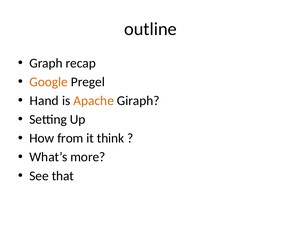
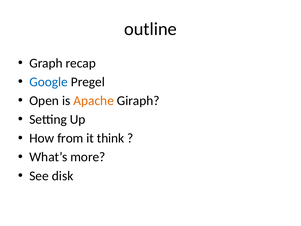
Google colour: orange -> blue (49, 82)
Hand: Hand -> Open (44, 101)
that: that -> disk (63, 176)
